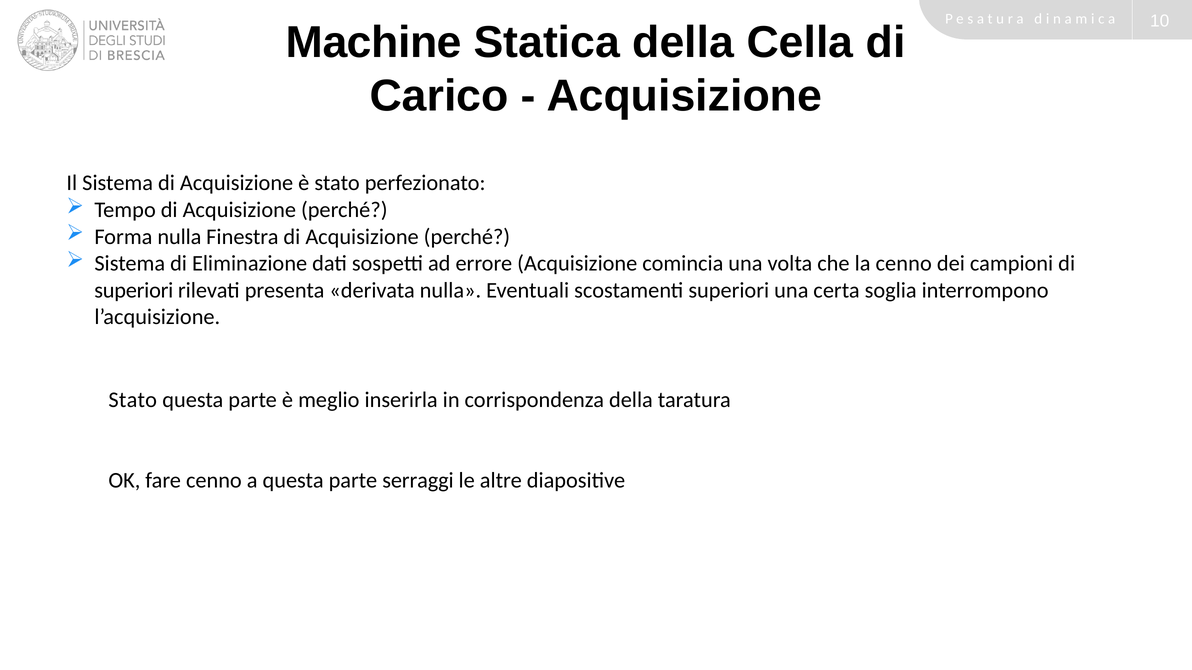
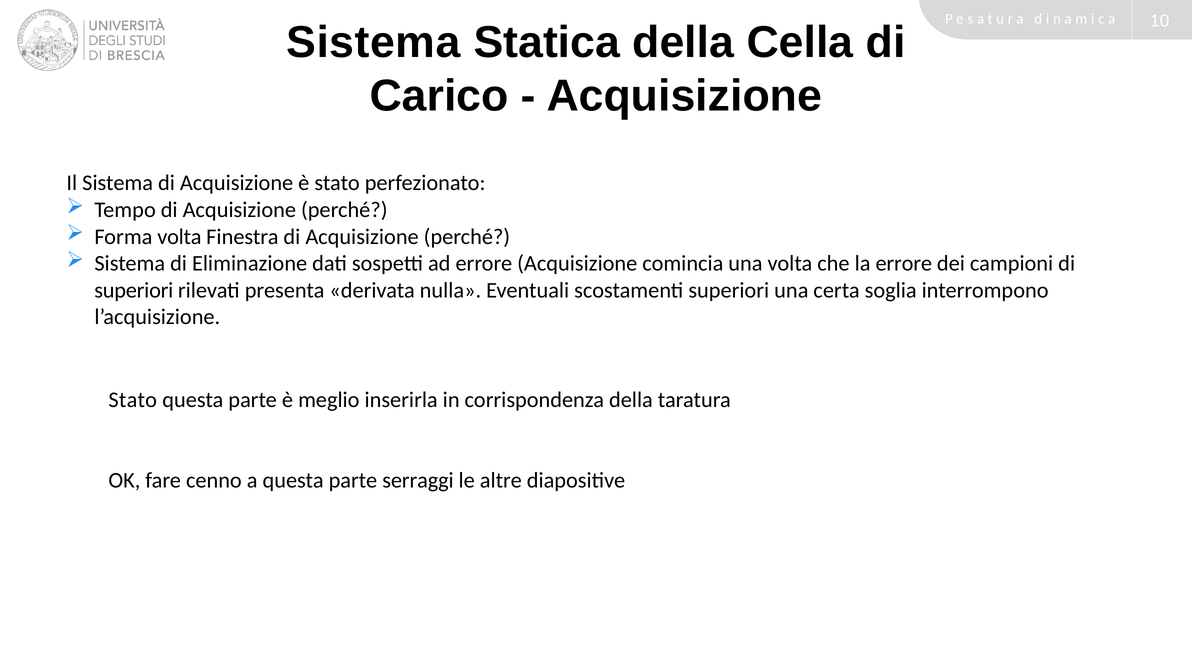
Machine: Machine -> Sistema (373, 43)
Forma nulla: nulla -> volta (179, 237)
la cenno: cenno -> errore (904, 264)
